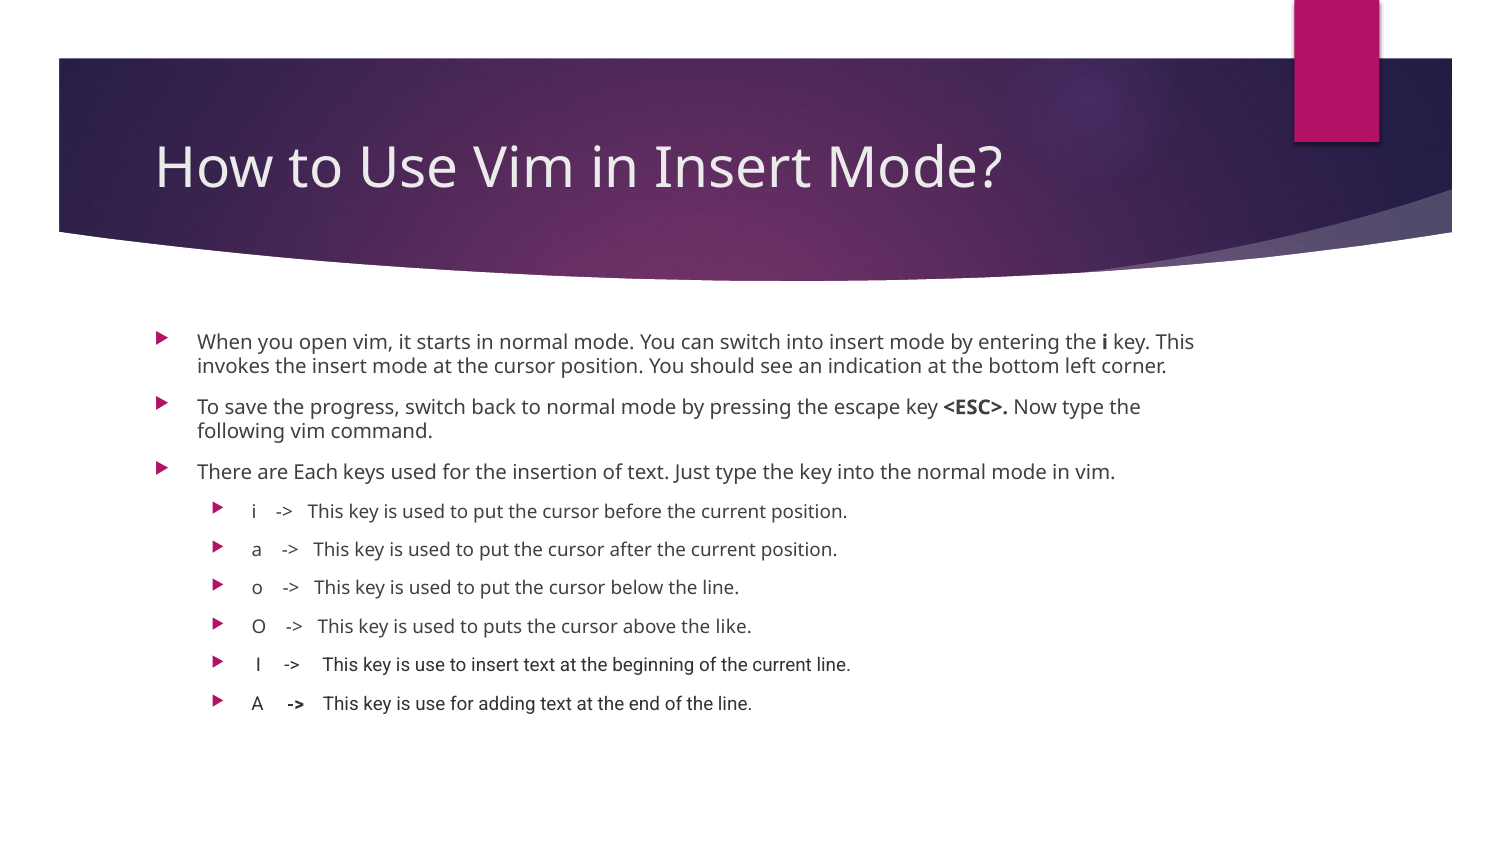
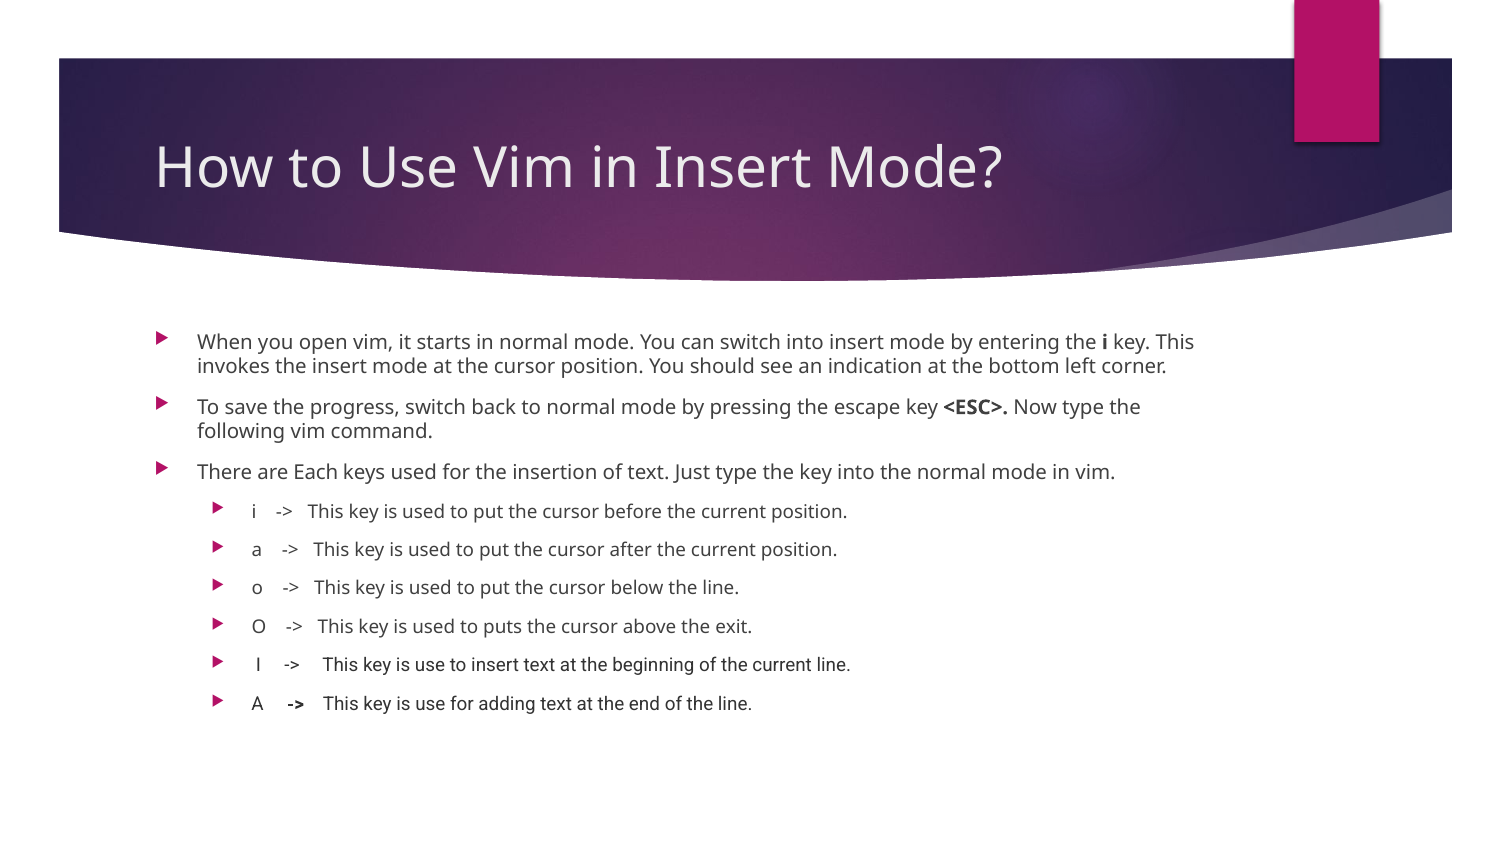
like: like -> exit (734, 627)
